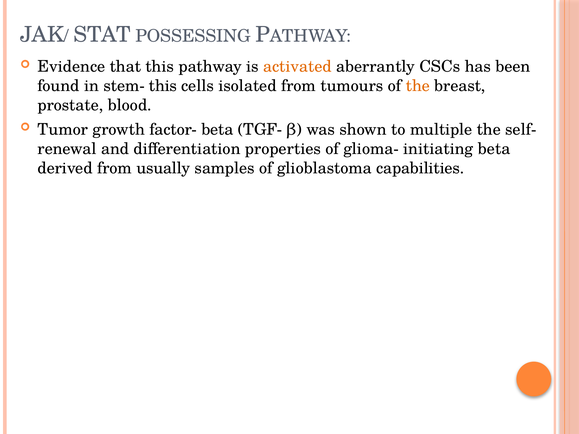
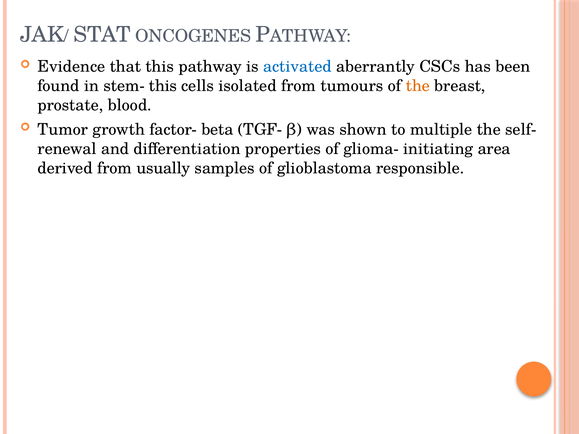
POSSESSING: POSSESSING -> ONCOGENES (193, 36)
activated colour: orange -> blue (297, 67)
initiating beta: beta -> area (494, 149)
capabilities: capabilities -> responsible (420, 168)
